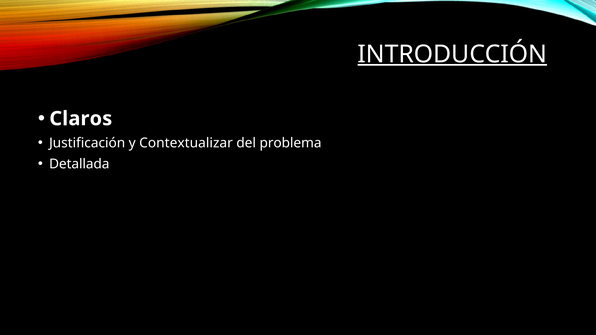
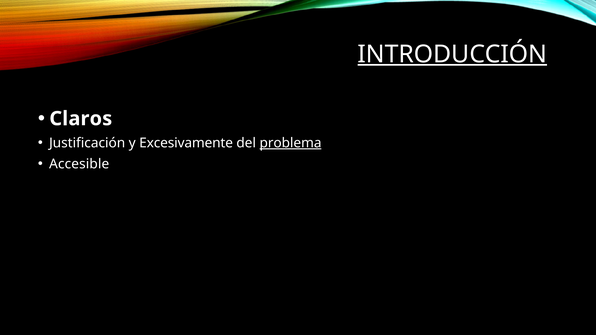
Contextualizar: Contextualizar -> Excesivamente (186, 143)
problema underline: none -> present (291, 143)
Detallada: Detallada -> Accesible (79, 164)
